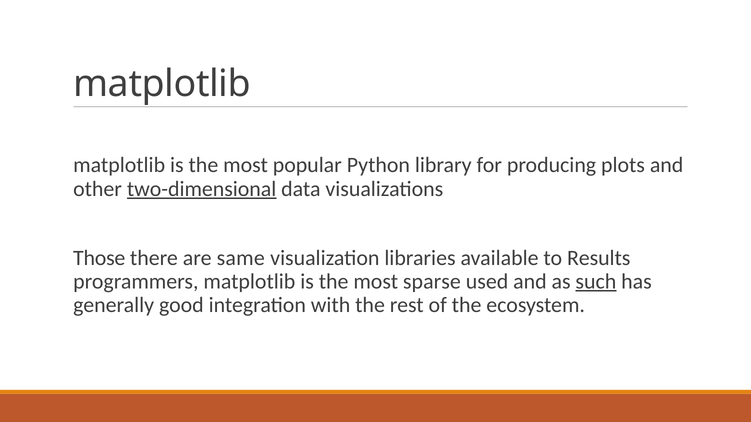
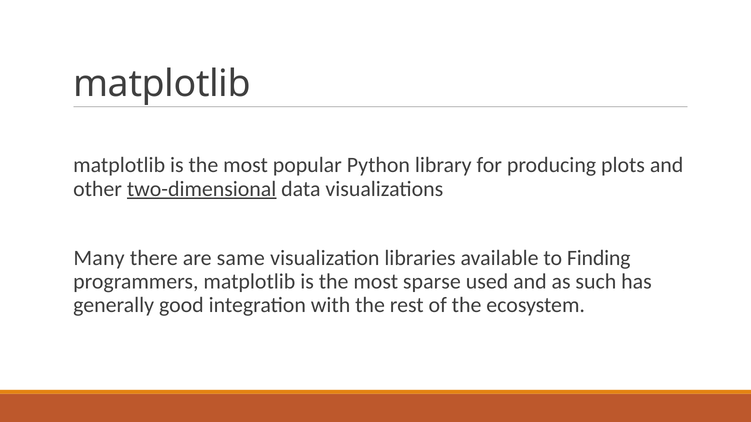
Those: Those -> Many (99, 258)
Results: Results -> Finding (599, 258)
such underline: present -> none (596, 282)
